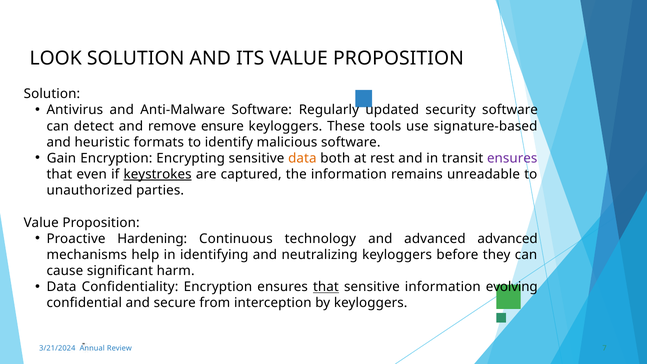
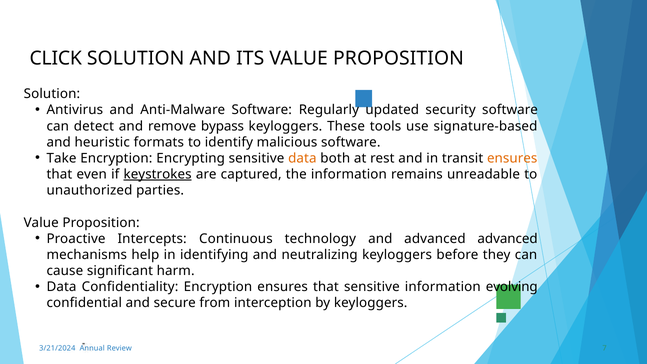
LOOK: LOOK -> CLICK (56, 59)
ensure: ensure -> bypass (222, 126)
Gain: Gain -> Take (61, 158)
ensures colour: purple -> orange (512, 158)
Hardening: Hardening -> Intercepts (152, 239)
that underline: present -> none (326, 287)
